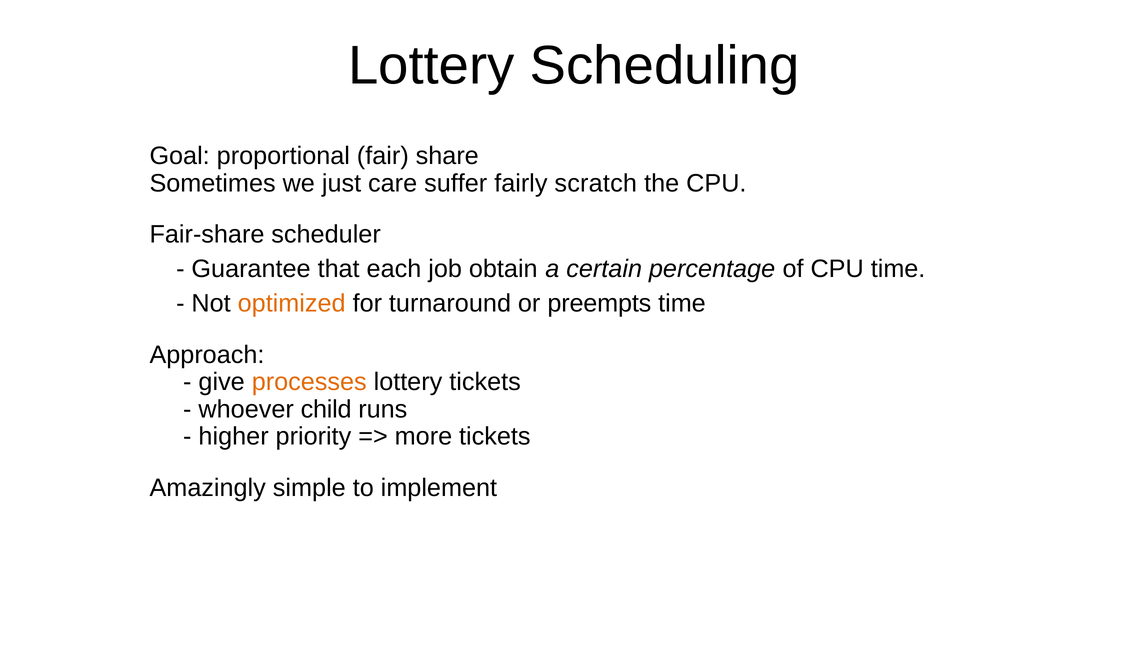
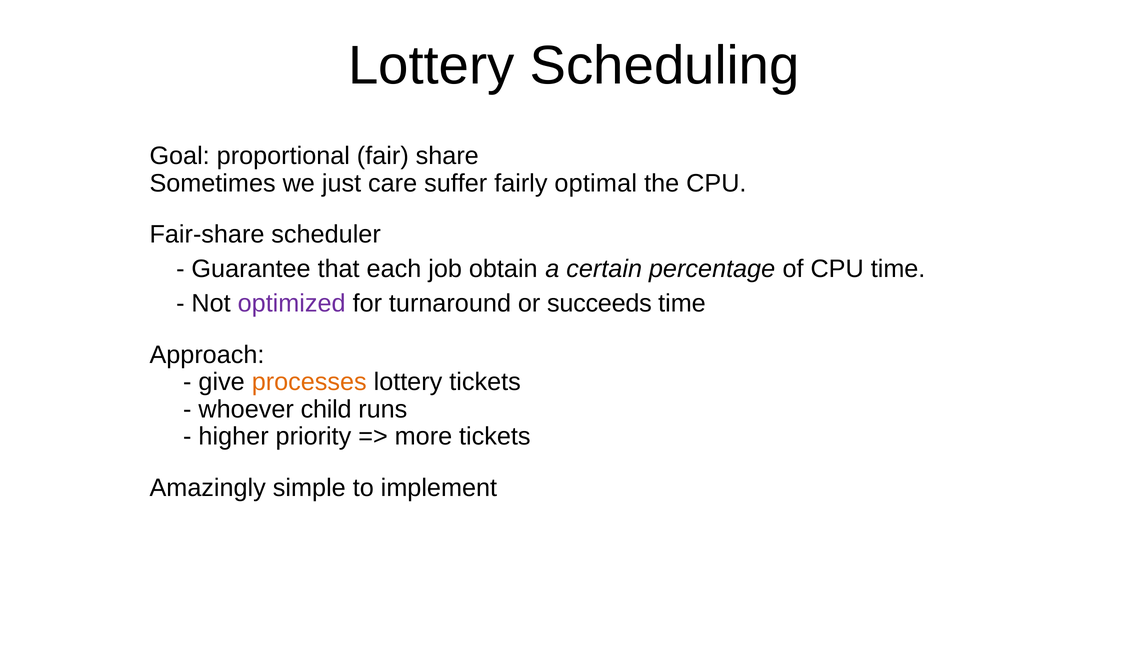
scratch: scratch -> optimal (596, 183)
optimized colour: orange -> purple (292, 303)
preempts: preempts -> succeeds (599, 303)
